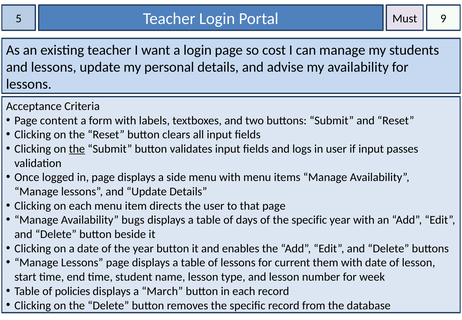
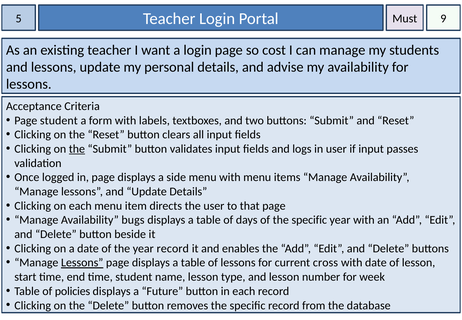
Page content: content -> student (59, 120)
year button: button -> record (173, 248)
Lessons underline: none -> present (82, 263)
them: them -> cross (325, 263)
March: March -> Future (162, 291)
